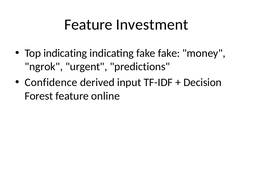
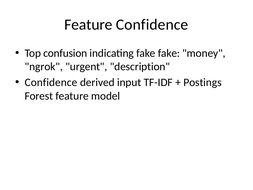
Feature Investment: Investment -> Confidence (152, 24)
Top indicating: indicating -> confusion (65, 53)
predictions: predictions -> description (140, 67)
Decision: Decision -> Postings (203, 82)
online: online -> model (106, 96)
